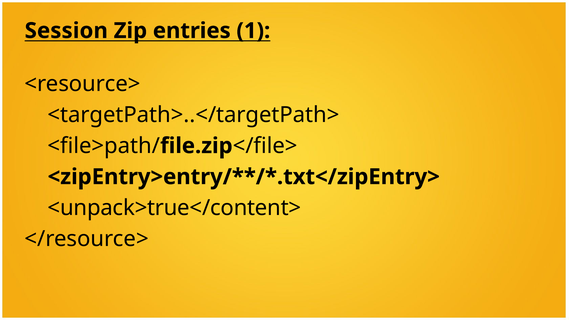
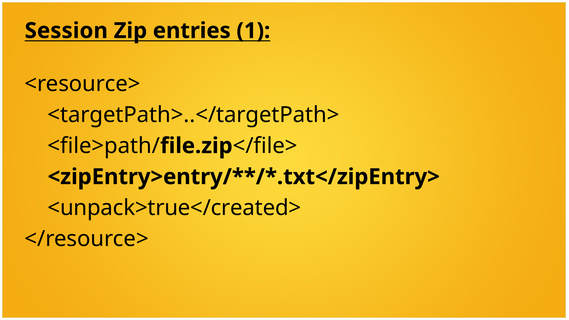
<unpack>true</content>: <unpack>true</content> -> <unpack>true</created> (174, 208)
